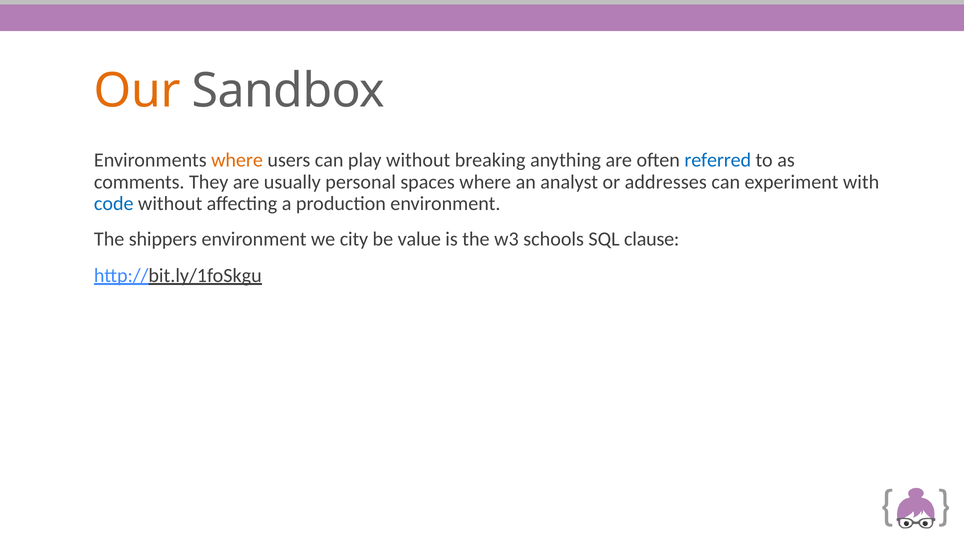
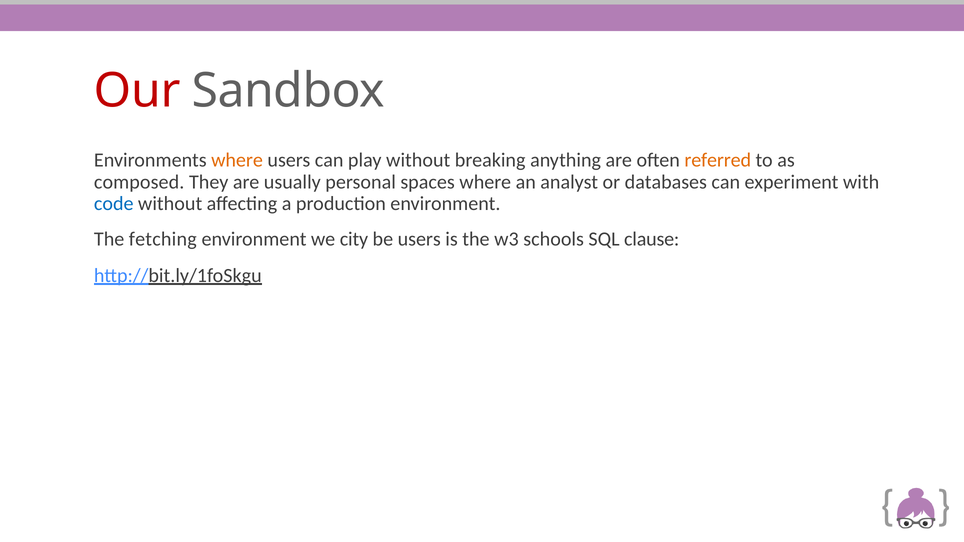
Our colour: orange -> red (137, 91)
referred colour: blue -> orange (718, 160)
comments: comments -> composed (139, 182)
addresses: addresses -> databases (666, 182)
shippers: shippers -> fetching (163, 239)
be value: value -> users (419, 239)
